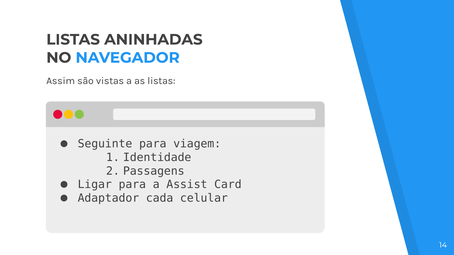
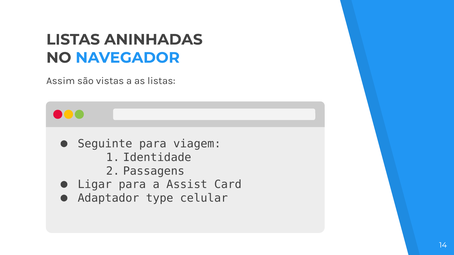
cada: cada -> type (160, 198)
